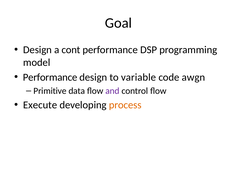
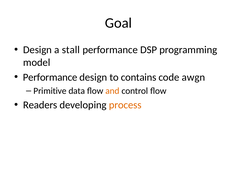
cont: cont -> stall (71, 50)
variable: variable -> contains (139, 77)
and colour: purple -> orange (112, 91)
Execute: Execute -> Readers (40, 105)
